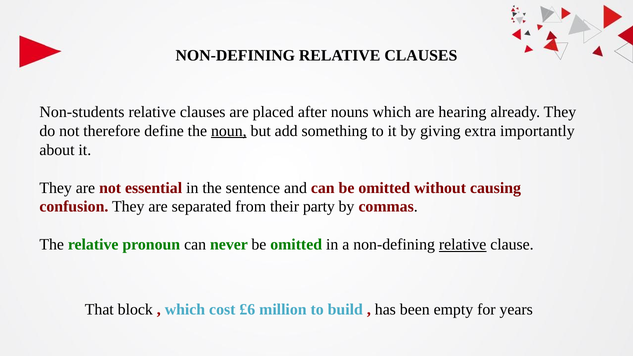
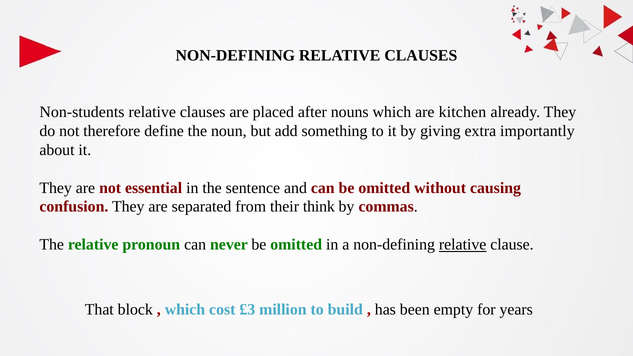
hearing: hearing -> kitchen (462, 112)
noun underline: present -> none (229, 131)
party: party -> think (319, 207)
£6: £6 -> £3 (247, 309)
